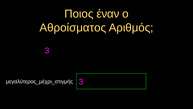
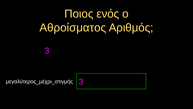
έναν: έναν -> ενός (108, 14)
